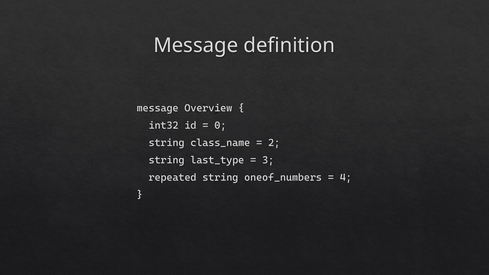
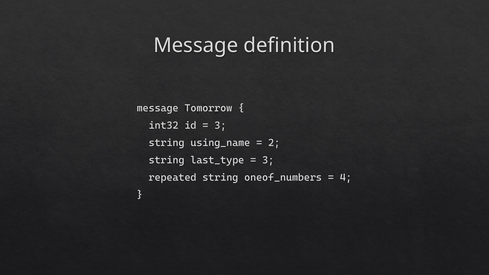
Overview: Overview -> Tomorrow (208, 108)
0: 0 -> 3 (220, 126)
class_name: class_name -> using_name (220, 143)
